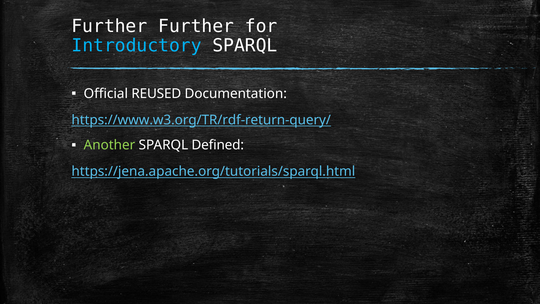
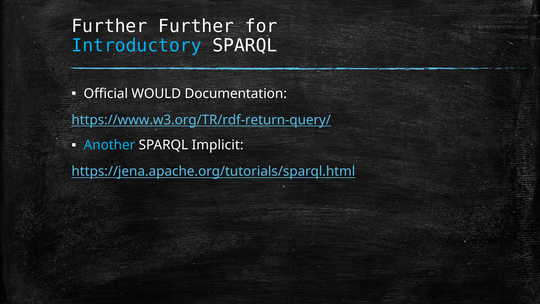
REUSED: REUSED -> WOULD (156, 94)
Another colour: light green -> light blue (109, 145)
Defined: Defined -> Implicit (218, 145)
